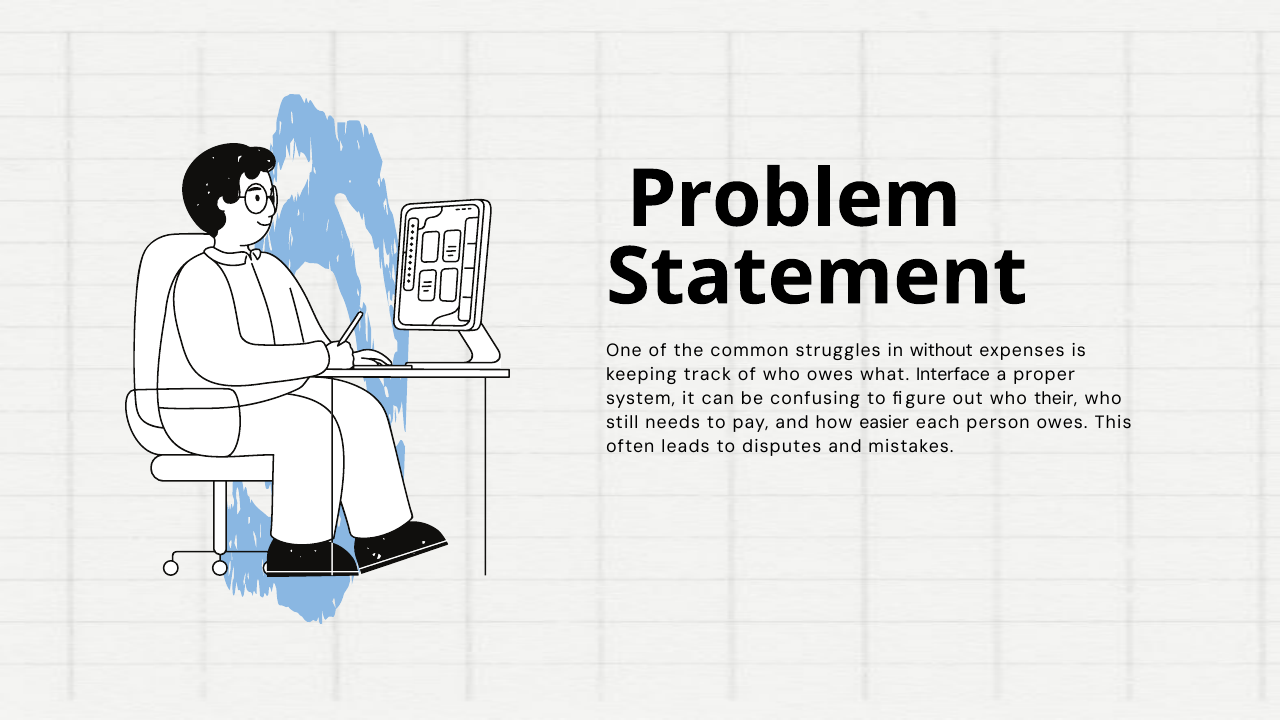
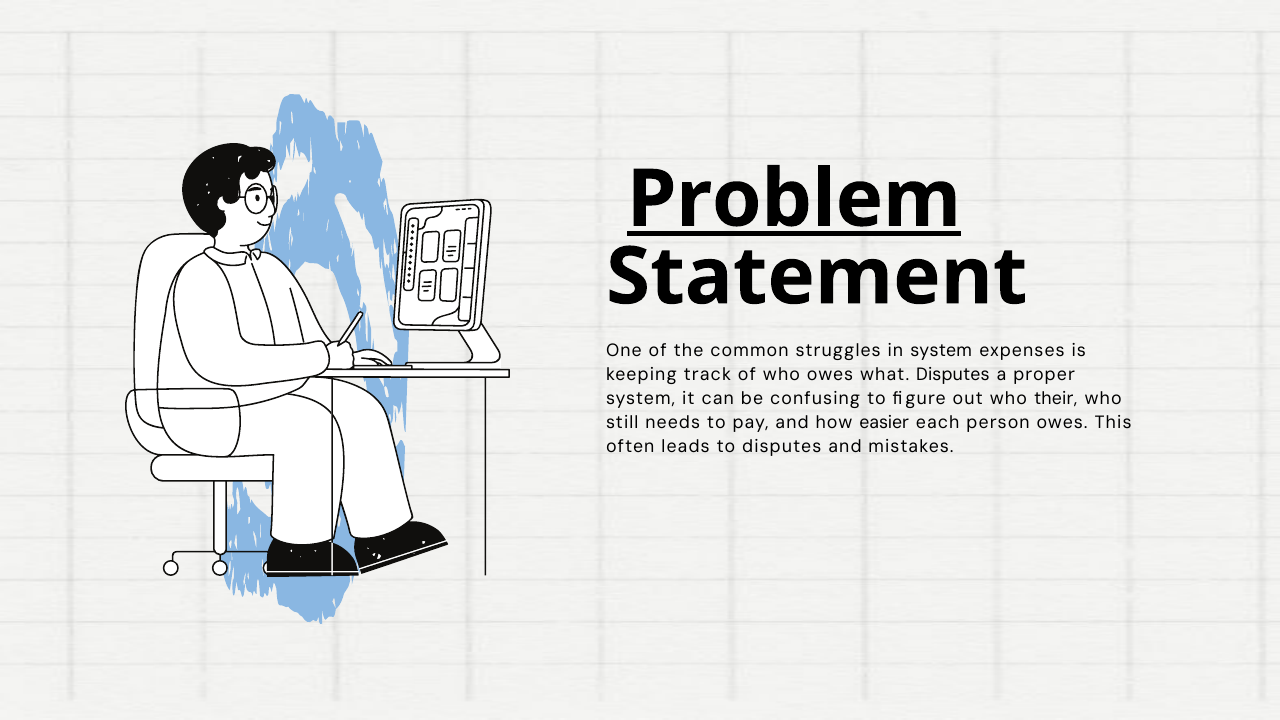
Problem underline: none -> present (794, 199)
in without: without -> system (941, 351)
what Interface: Interface -> Disputes (953, 375)
